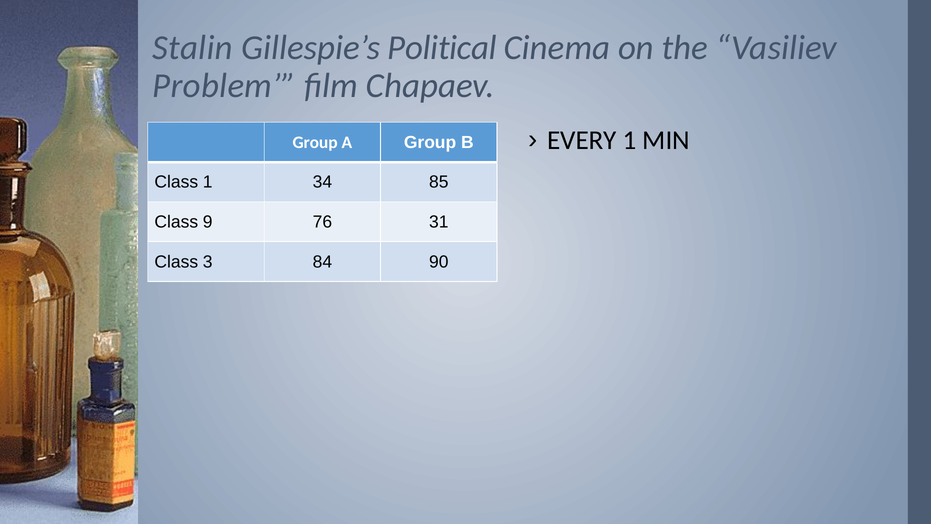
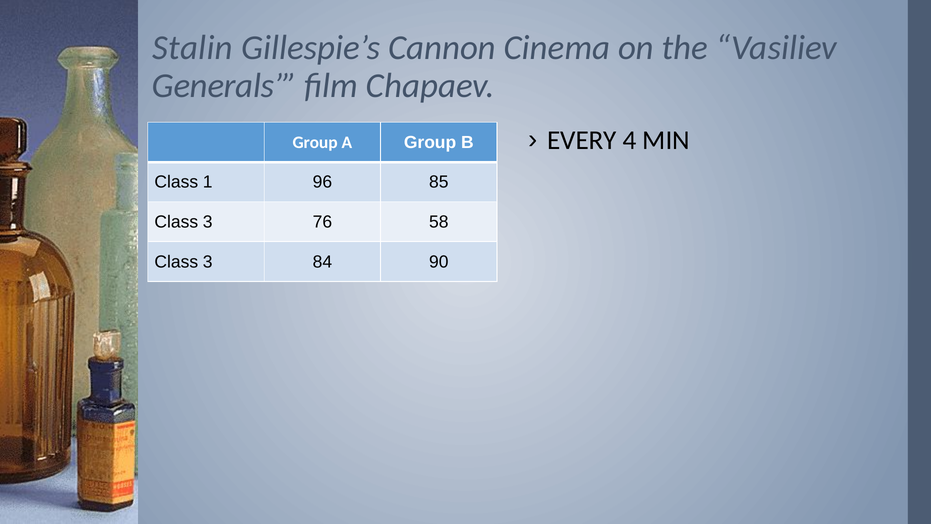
Political: Political -> Cannon (442, 48)
Problem: Problem -> Generals (224, 86)
EVERY 1: 1 -> 4 (629, 140)
34: 34 -> 96 (322, 182)
9: 9 -> 3 (208, 222)
31: 31 -> 58 (439, 222)
